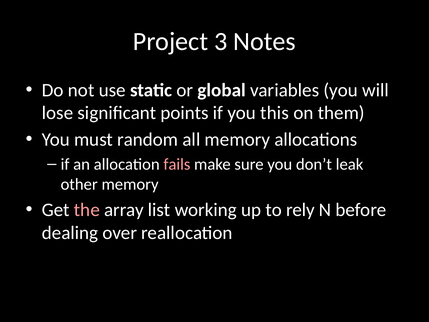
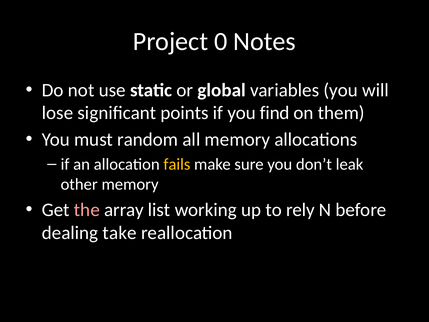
3: 3 -> 0 (221, 42)
this: this -> find (275, 113)
fails colour: pink -> yellow (177, 164)
over: over -> take (120, 233)
